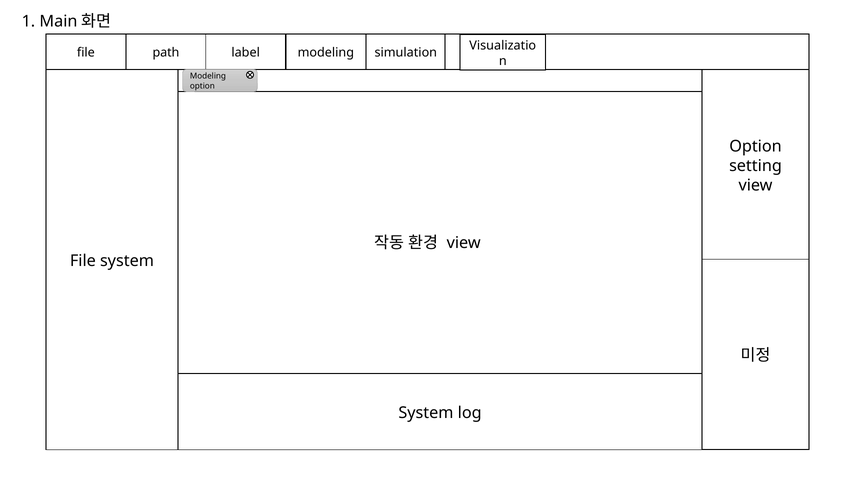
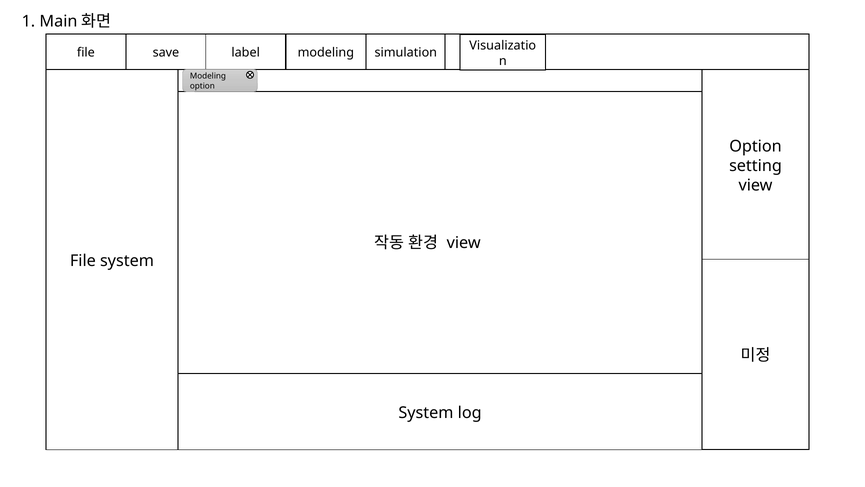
path: path -> save (166, 52)
